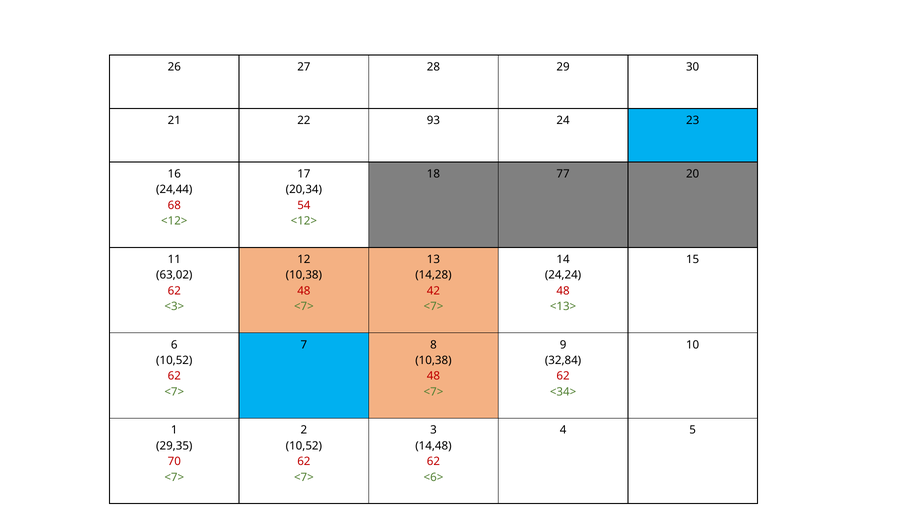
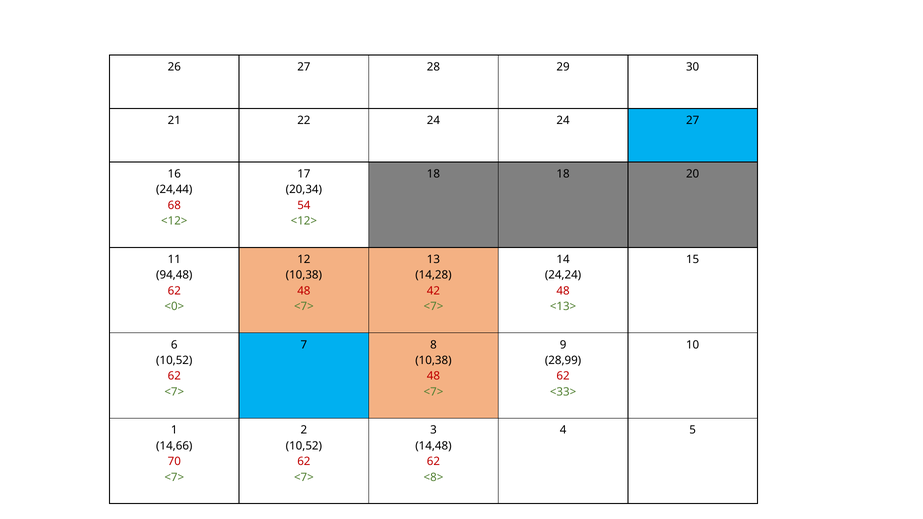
22 93: 93 -> 24 (433, 121)
24 23: 23 -> 27 (693, 121)
18 77: 77 -> 18 (563, 174)
63,02: 63,02 -> 94,48 (174, 275)
<3>: <3> -> <0> (174, 307)
32,84: 32,84 -> 28,99 (563, 361)
<34>: <34> -> <33> (563, 392)
29,35: 29,35 -> 14,66 (174, 446)
<6>: <6> -> <8> (433, 477)
